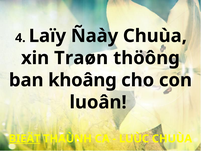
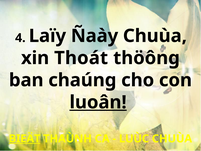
Traøn: Traøn -> Thoát (81, 58)
khoâng: khoâng -> chaúng (82, 80)
luoân underline: none -> present (98, 102)
